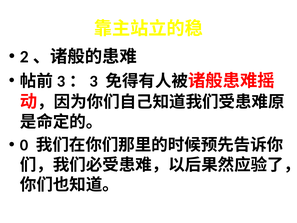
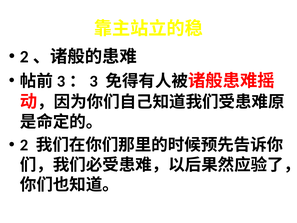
0: 0 -> 2 (24, 145)
